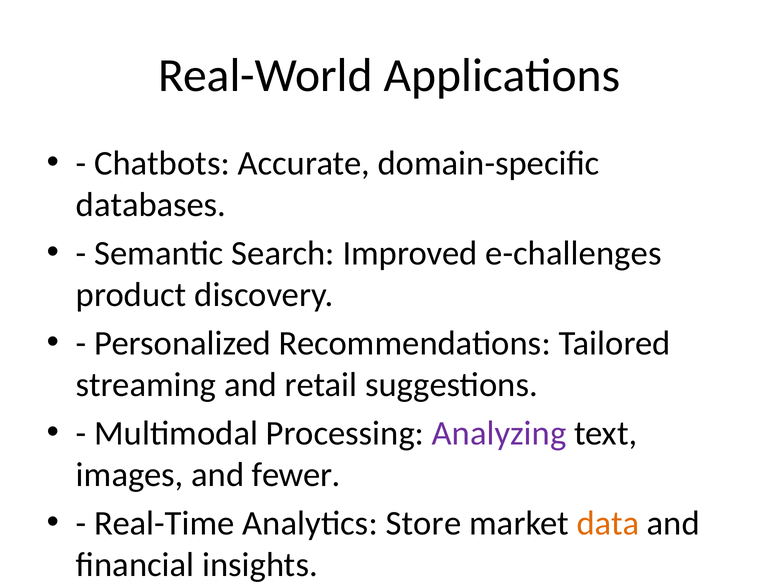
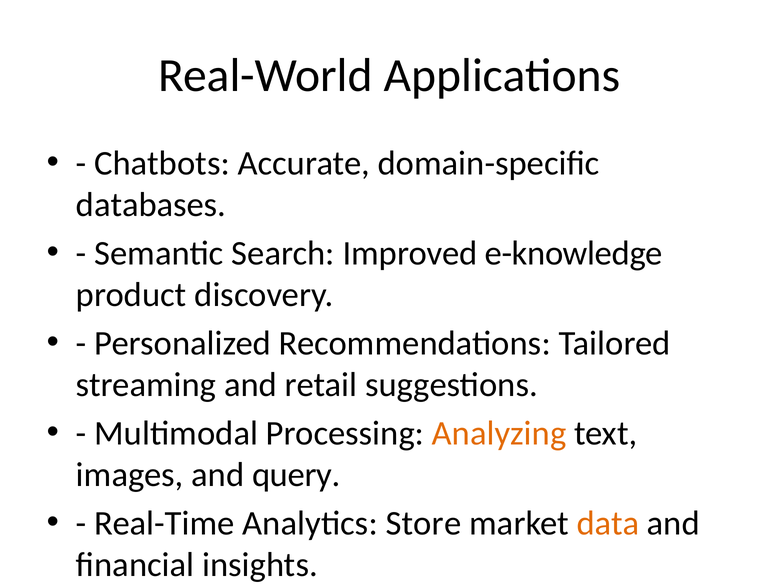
e-challenges: e-challenges -> e-knowledge (574, 253)
Analyzing colour: purple -> orange (499, 434)
fewer: fewer -> query (296, 475)
